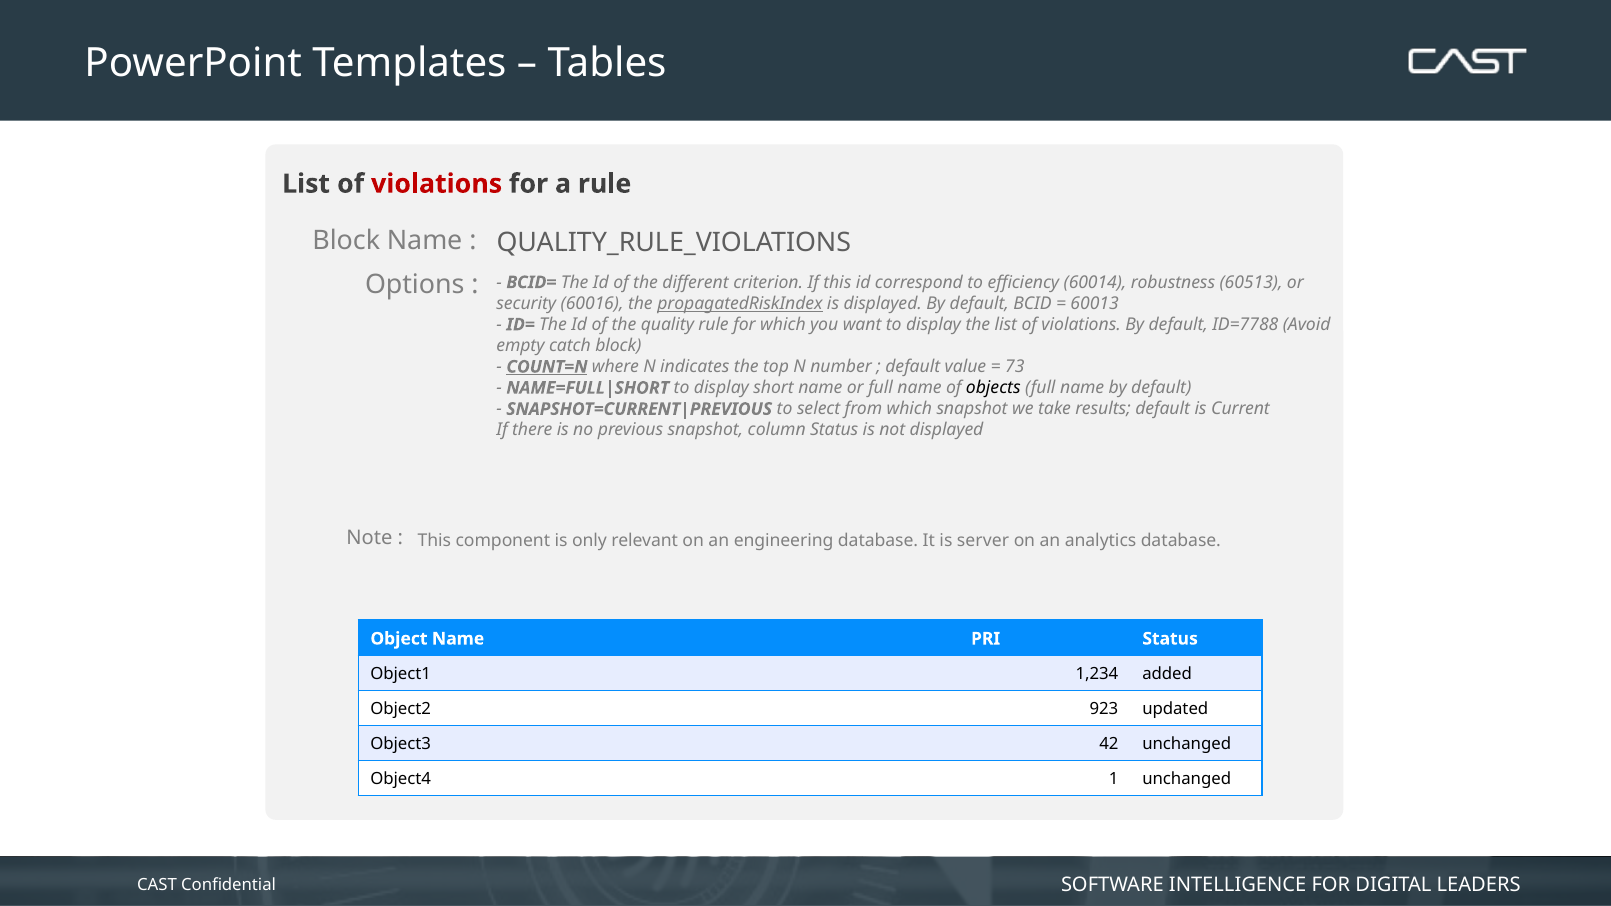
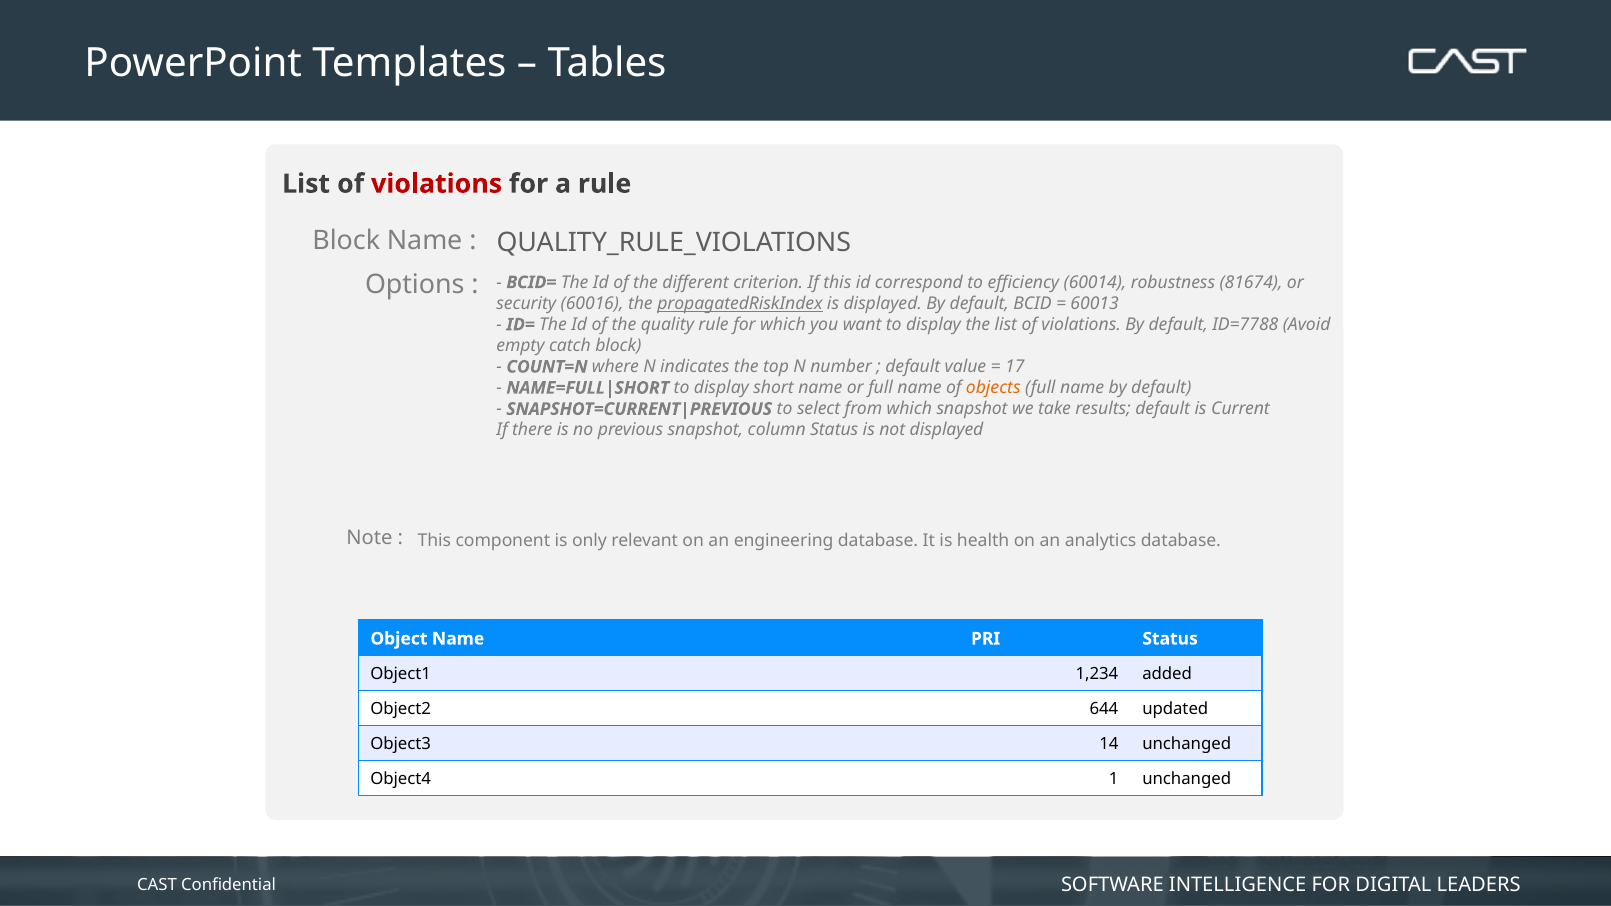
60513: 60513 -> 81674 (1251, 282)
COUNT=N underline: present -> none (547, 367)
73: 73 -> 17 (1015, 367)
objects colour: black -> orange (993, 388)
server: server -> health (983, 541)
923: 923 -> 644 (1104, 709)
42: 42 -> 14 (1109, 744)
